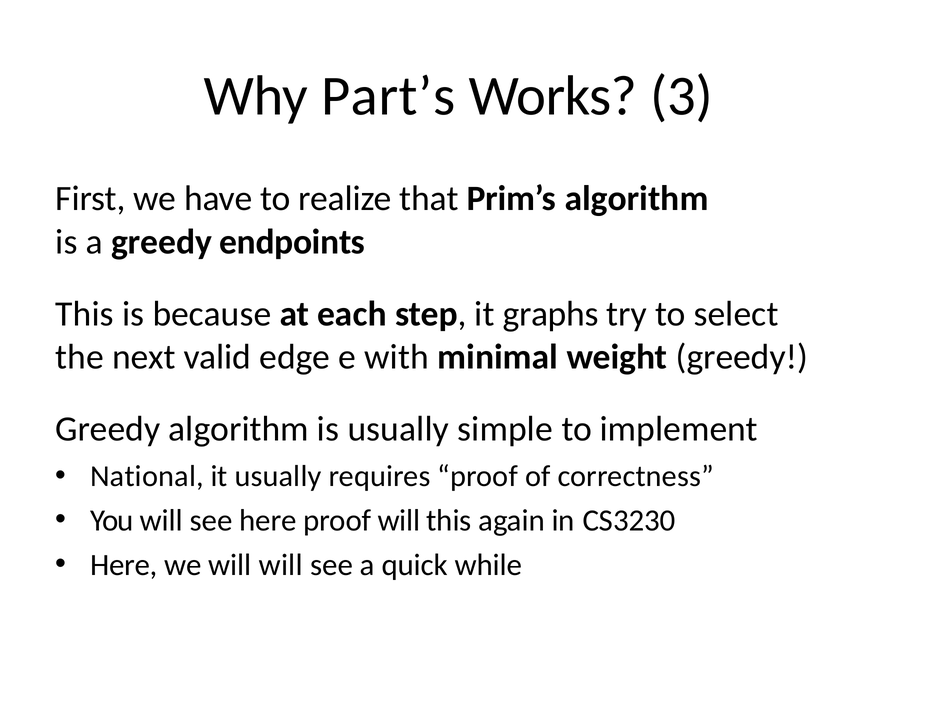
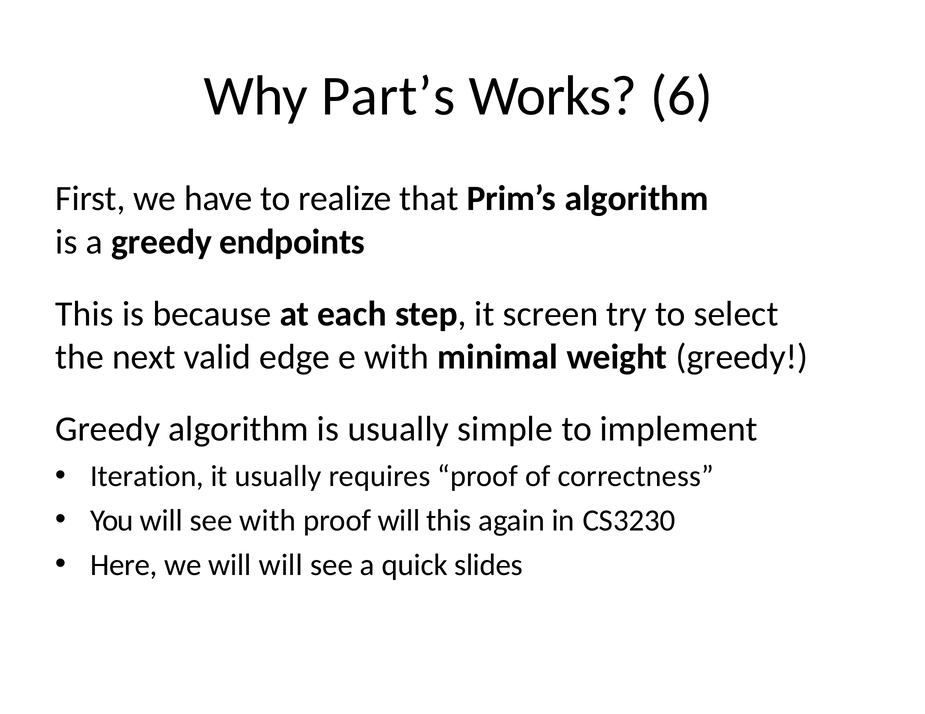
3: 3 -> 6 (682, 96)
graphs: graphs -> screen (550, 314)
National: National -> Iteration (147, 477)
see here: here -> with (268, 521)
while: while -> slides (489, 565)
